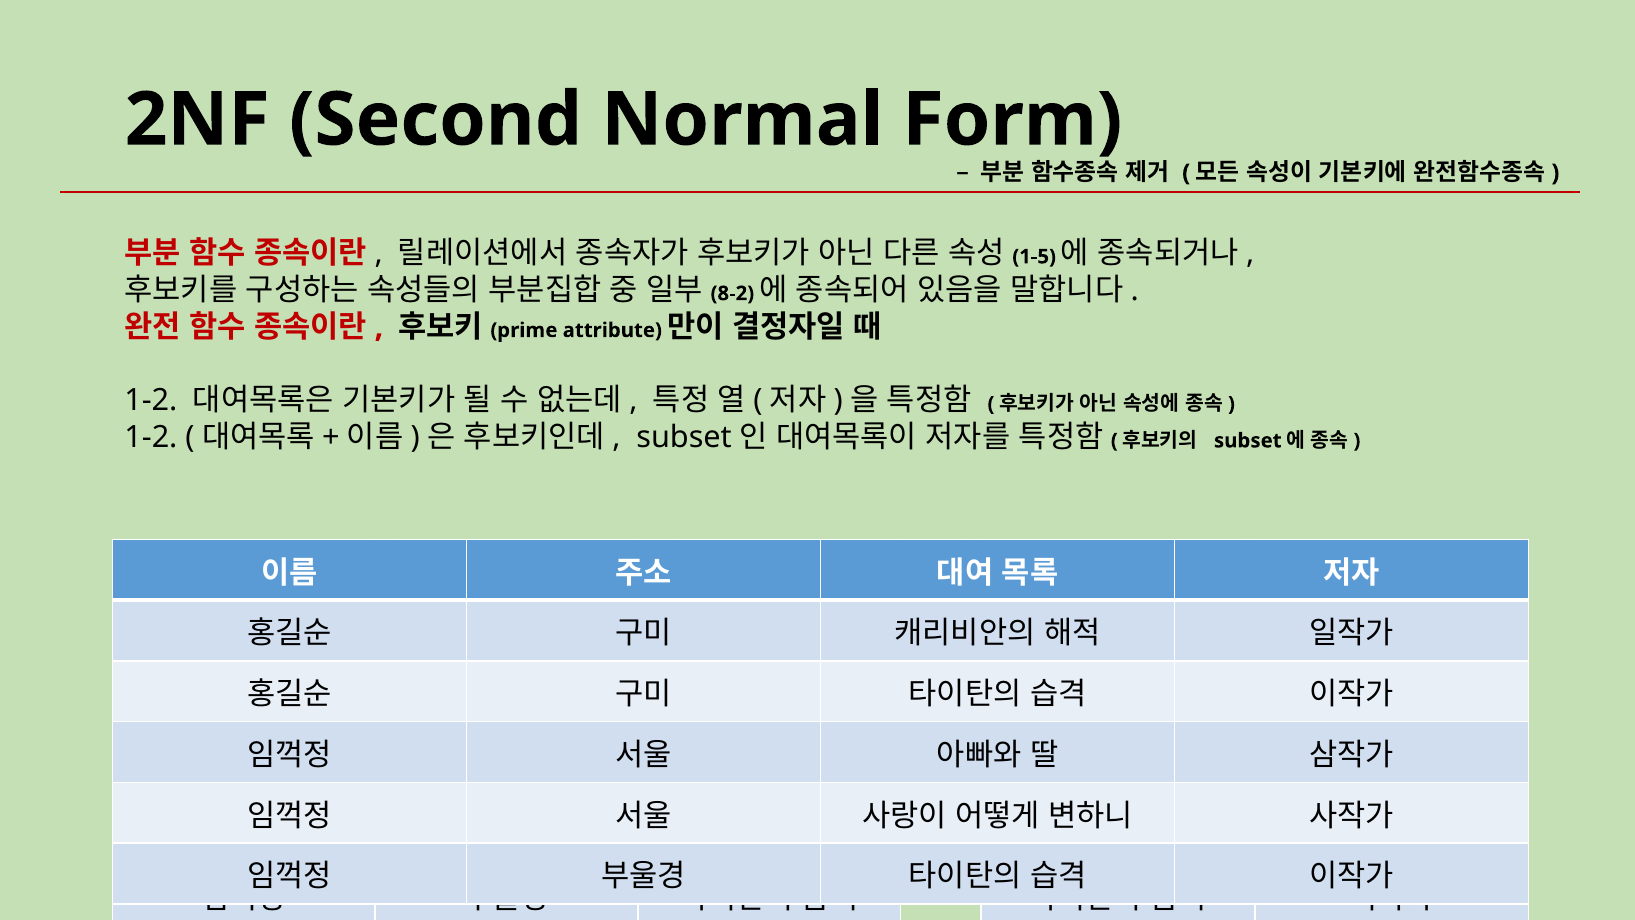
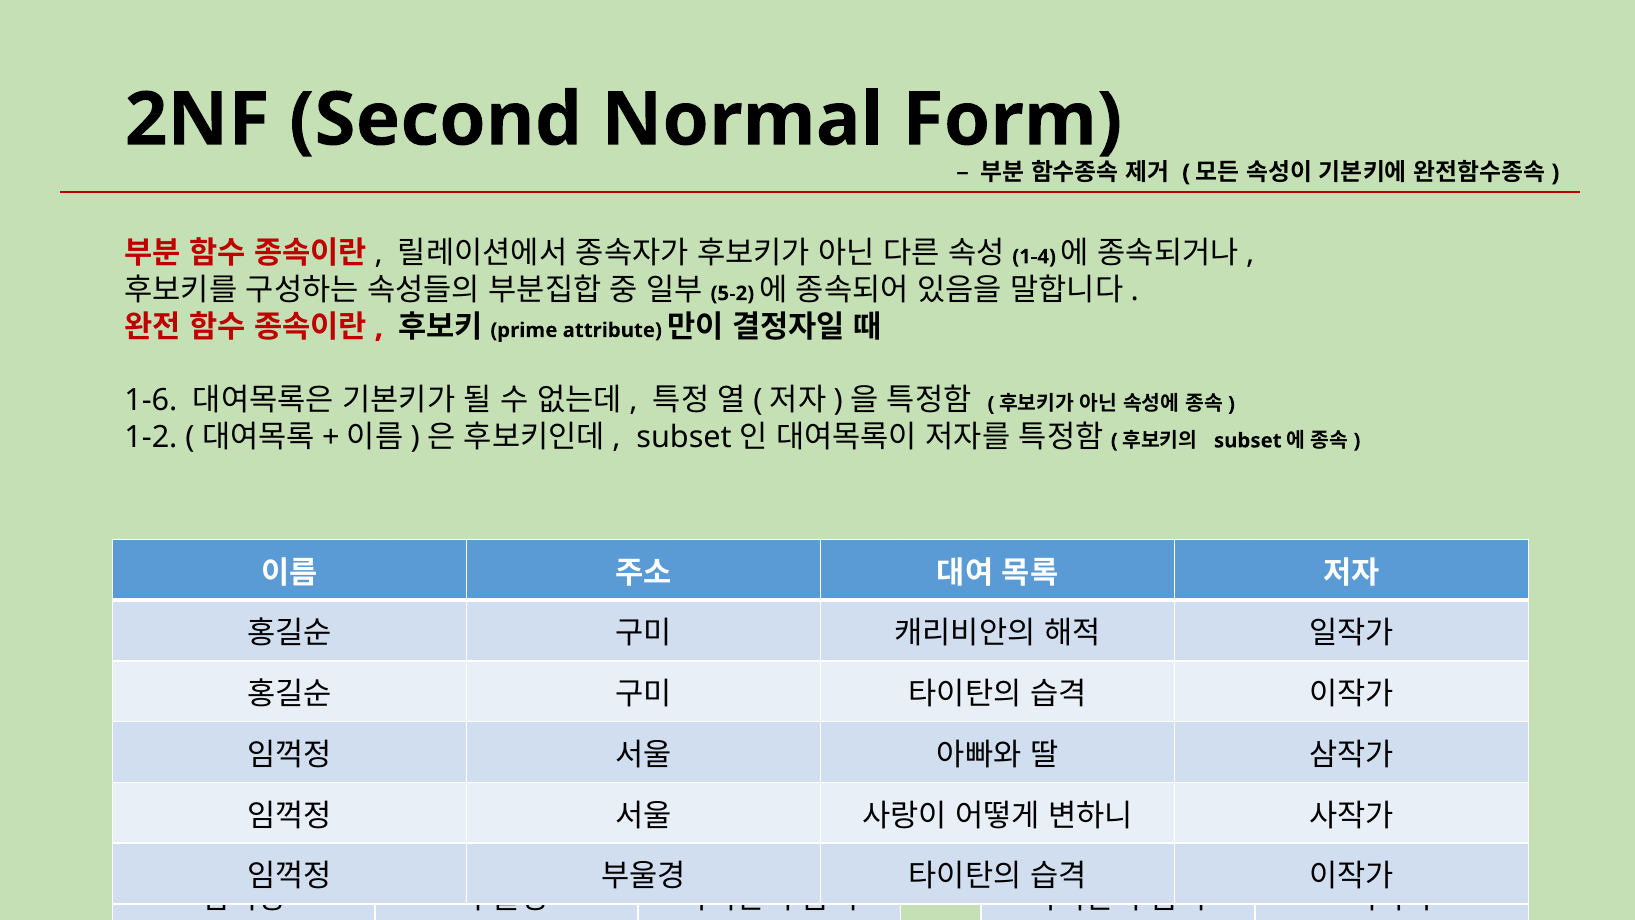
1-5: 1-5 -> 1-4 (1034, 257)
8-2: 8-2 -> 5-2 (732, 293)
1-2: 1-2 -> 1-6 (151, 400)
